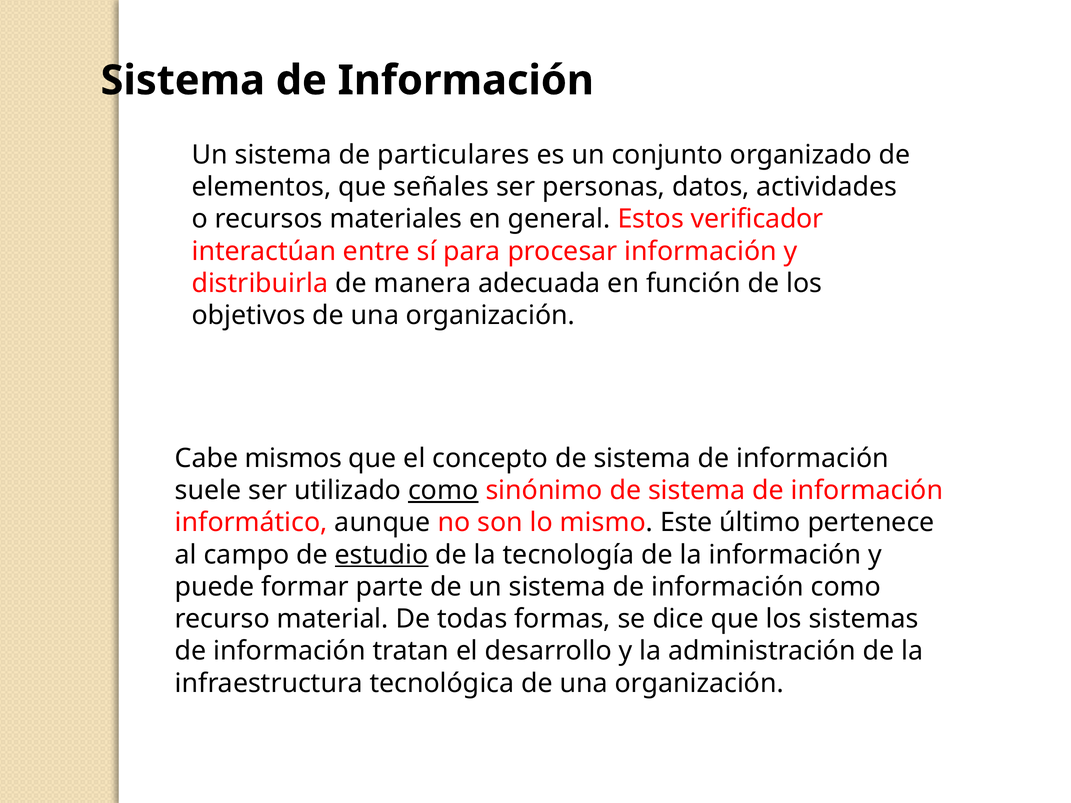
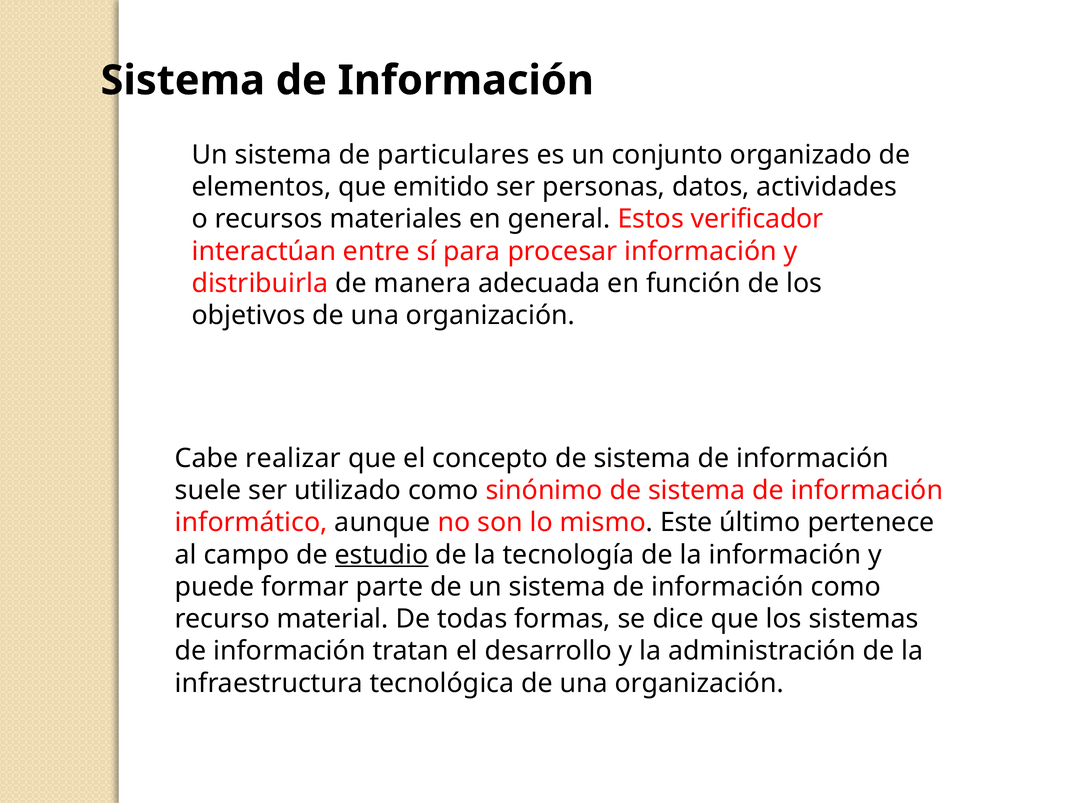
señales: señales -> emitido (441, 187)
mismos: mismos -> realizar (293, 459)
como underline: present -> none (443, 491)
